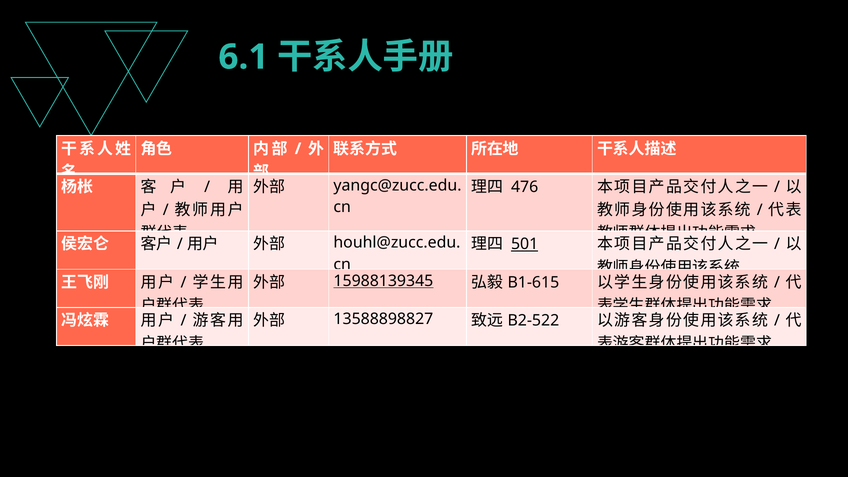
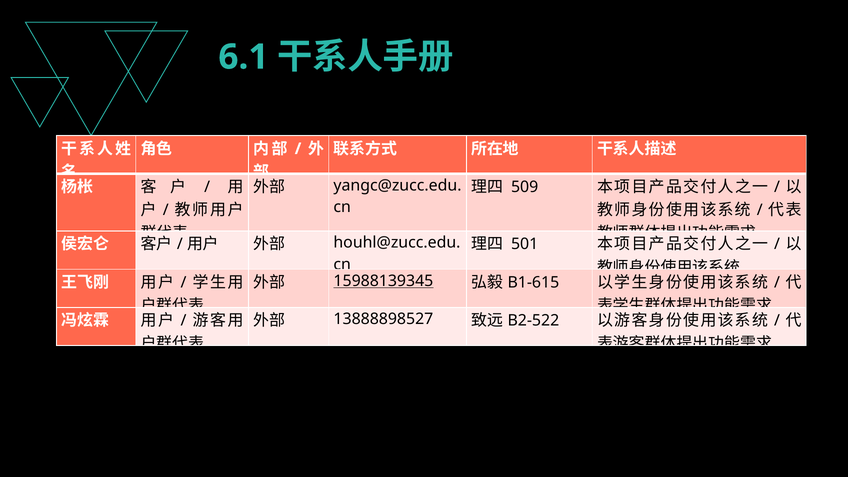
476: 476 -> 509 (525, 187)
501 underline: present -> none (525, 244)
13588898827: 13588898827 -> 13888898527 (383, 319)
